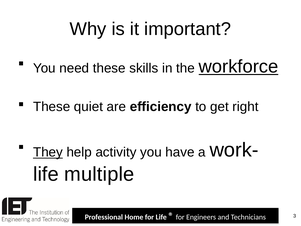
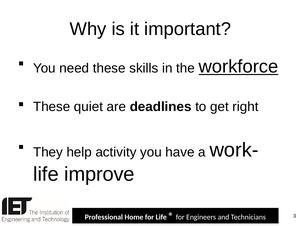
efficiency: efficiency -> deadlines (161, 107)
They underline: present -> none (48, 152)
multiple: multiple -> improve (99, 174)
